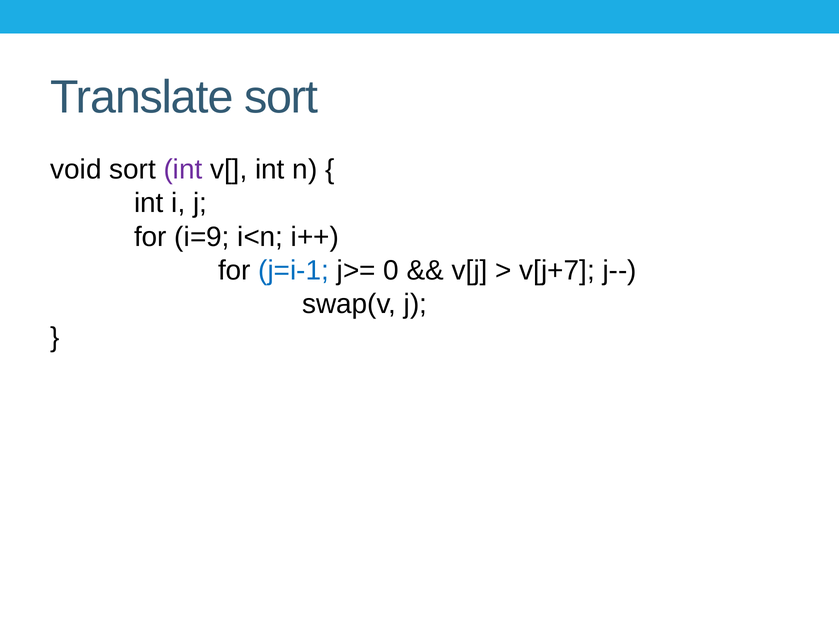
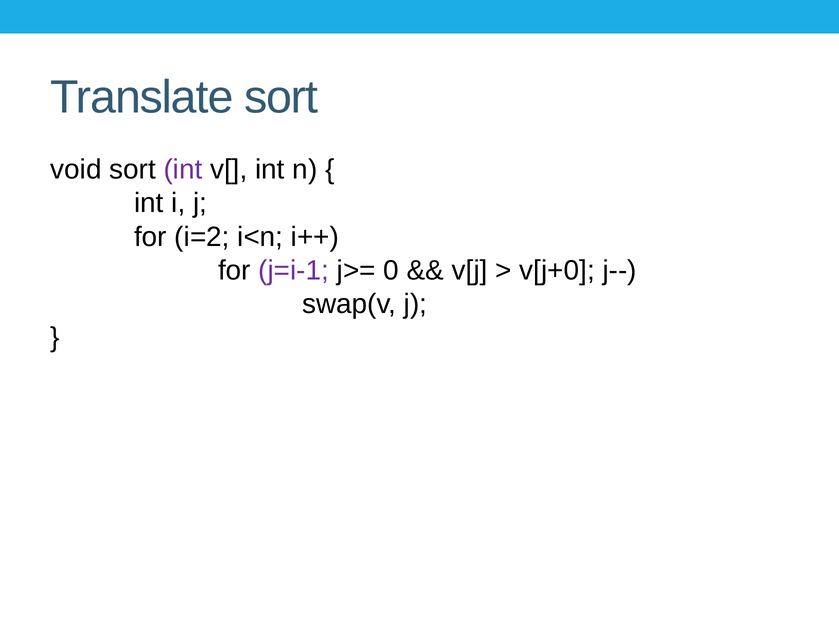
i=9: i=9 -> i=2 (202, 237)
j=i-1 colour: blue -> purple (294, 270)
v[j+7: v[j+7 -> v[j+0 (557, 270)
